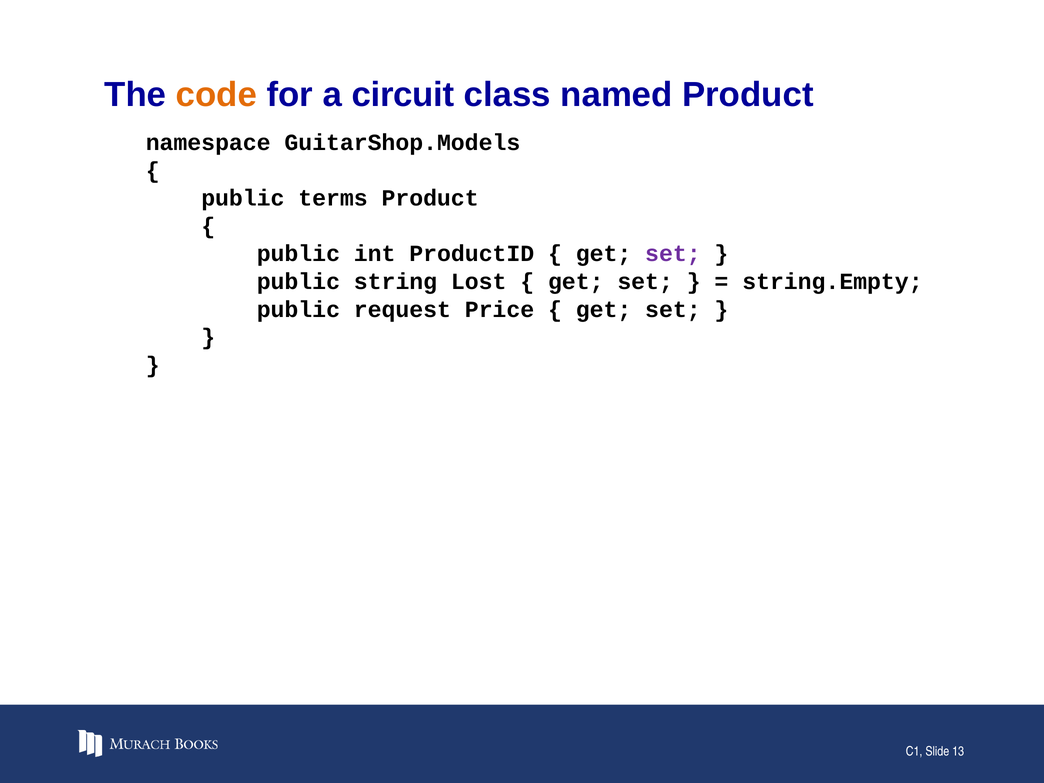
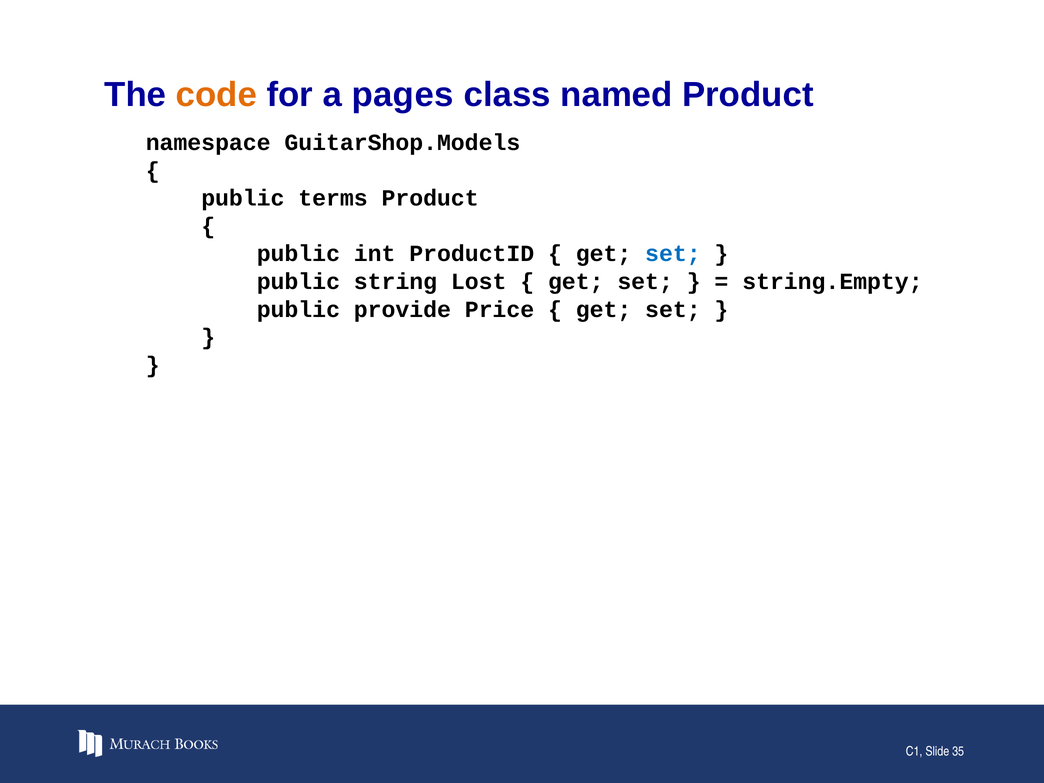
circuit: circuit -> pages (403, 95)
set colour: purple -> blue (673, 254)
request: request -> provide (402, 309)
13: 13 -> 35 (958, 751)
